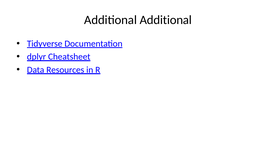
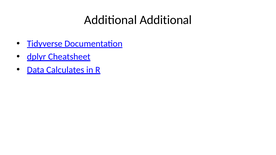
Resources: Resources -> Calculates (65, 70)
